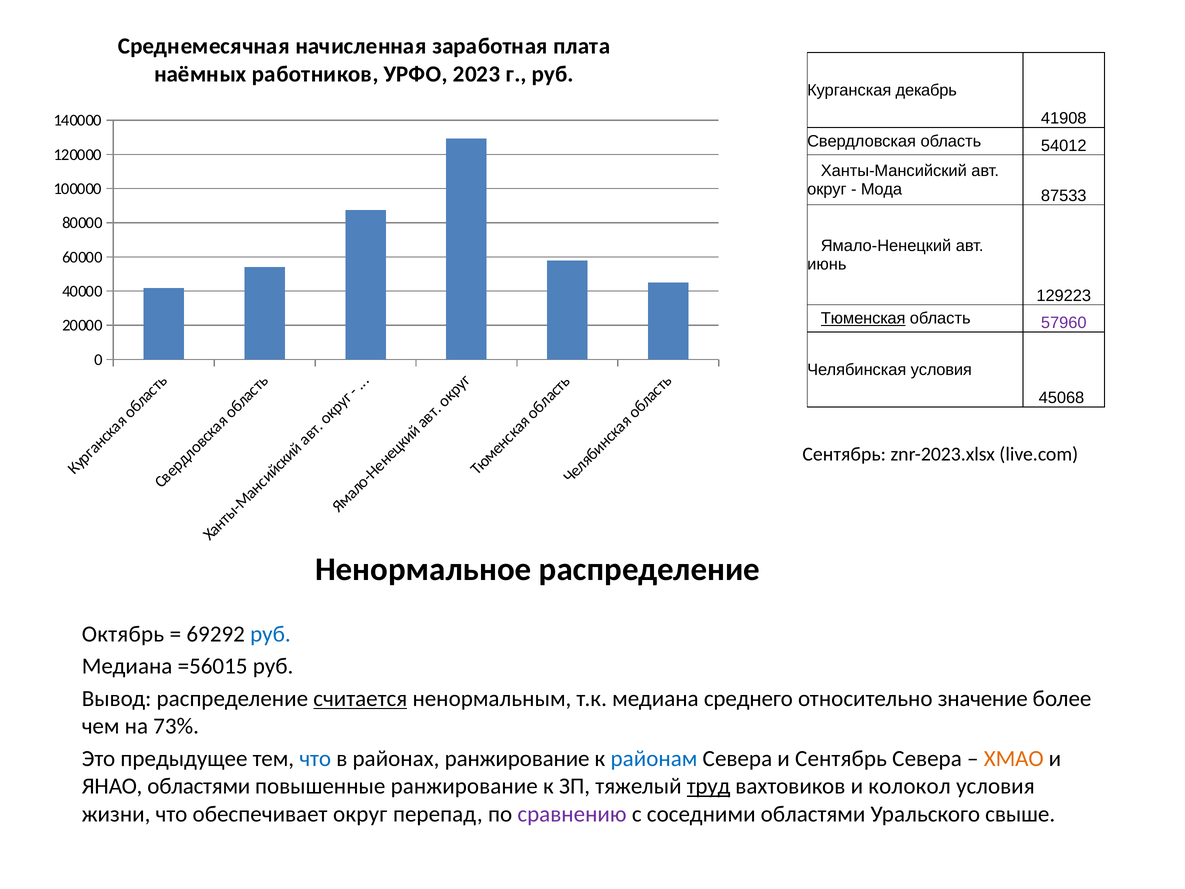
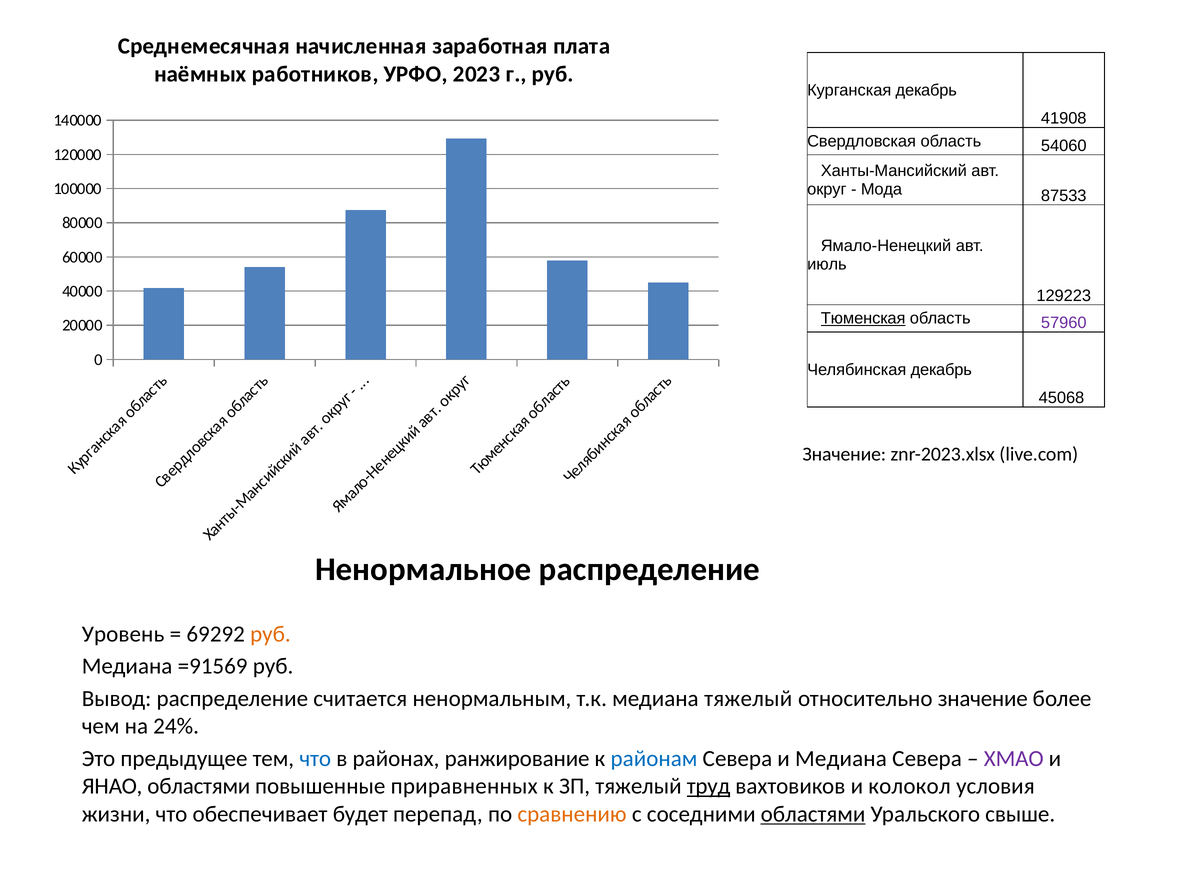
54012: 54012 -> 54060 (1064, 146)
июнь: июнь -> июль (827, 264)
Челябинская условия: условия -> декабрь (941, 370)
Сентябрь: Сентябрь -> Значение (844, 454)
Октябрь: Октябрь -> Уровень (123, 634)
руб colour: blue -> orange (270, 634)
=56015: =56015 -> =91569 (213, 666)
считается underline: present -> none (360, 698)
медиана среднего: среднего -> тяжелый (748, 698)
73%: 73% -> 24% (176, 726)
и Сентябрь: Сентябрь -> Медиана (841, 758)
ХМАО colour: orange -> purple (1014, 758)
повышенные ранжирование: ранжирование -> приравненных (464, 786)
обеспечивает округ: округ -> будет (360, 814)
сравнению colour: purple -> orange (572, 814)
областями underline: none -> present (813, 814)
